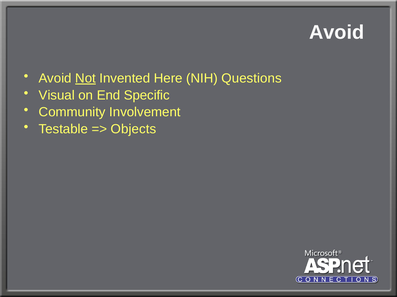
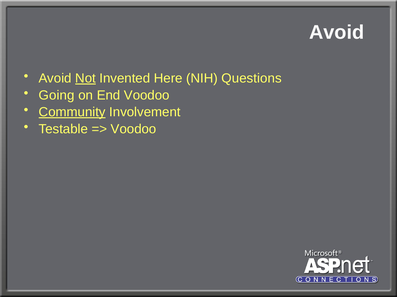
Visual: Visual -> Going (57, 95)
End Specific: Specific -> Voodoo (147, 95)
Community underline: none -> present (72, 112)
Objects: Objects -> Voodoo (134, 129)
